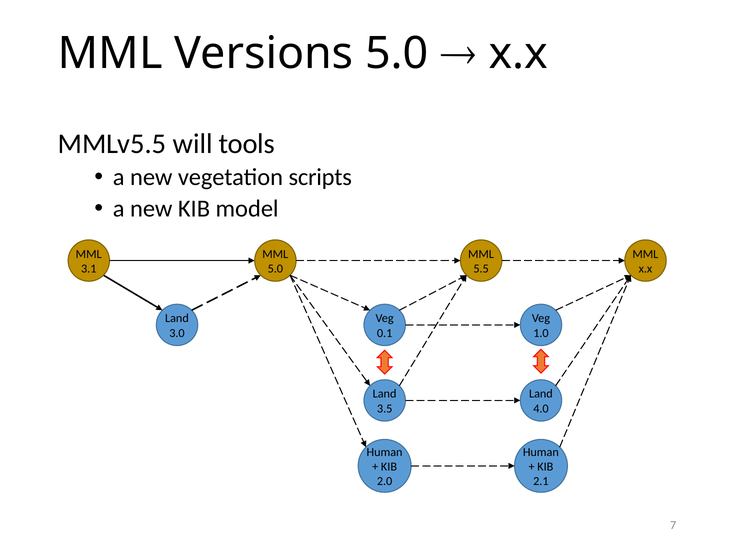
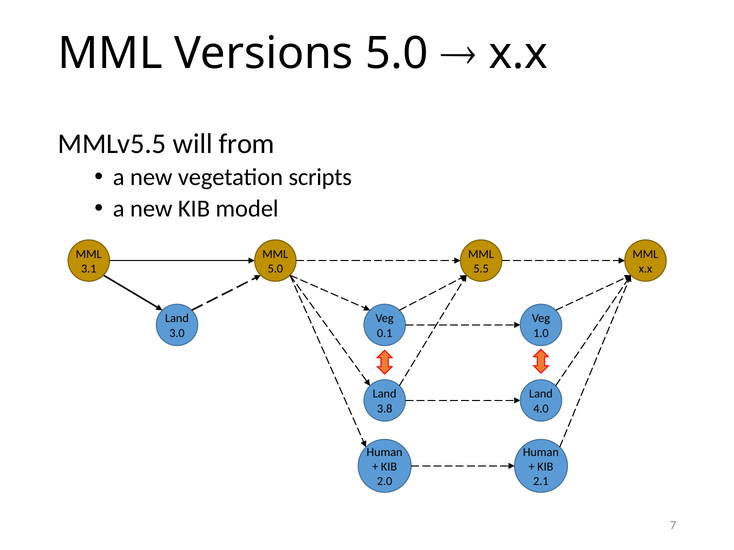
tools: tools -> from (247, 144)
3.5: 3.5 -> 3.8 (385, 409)
